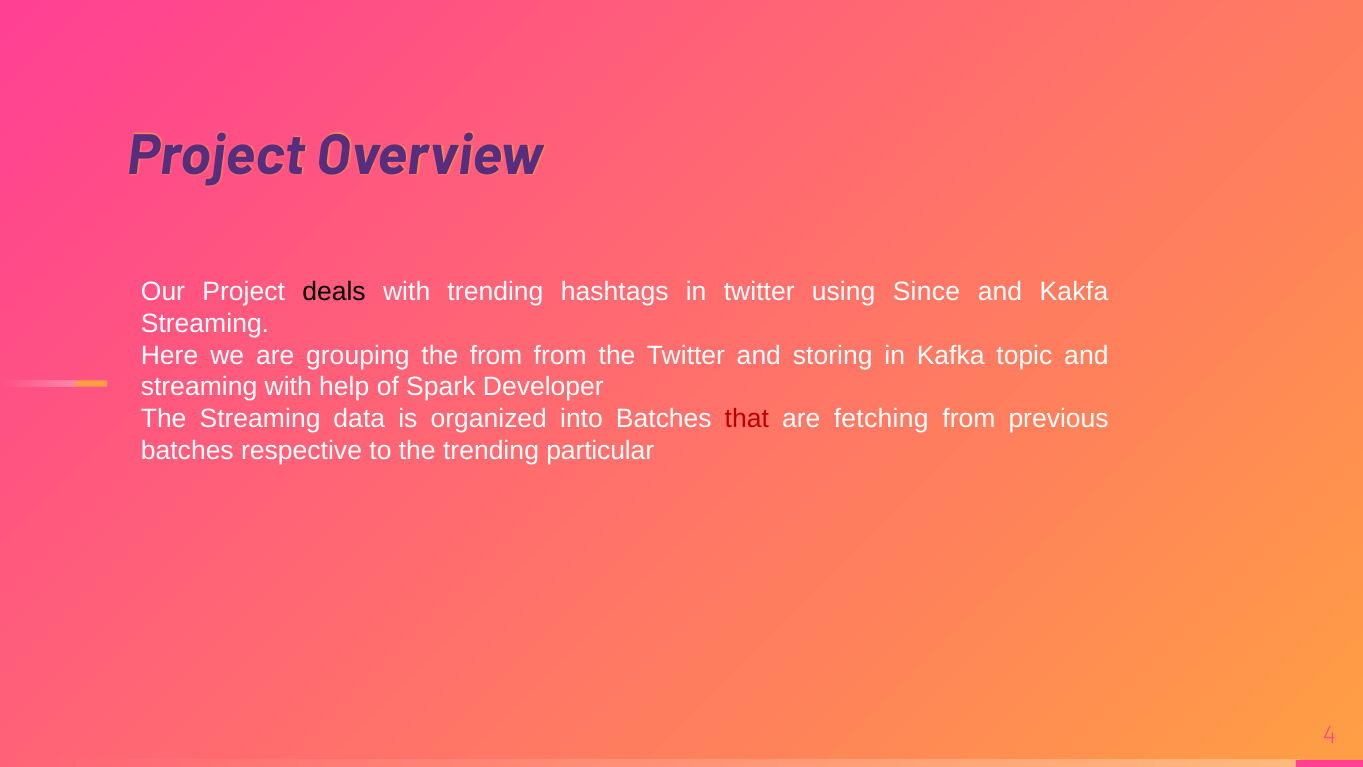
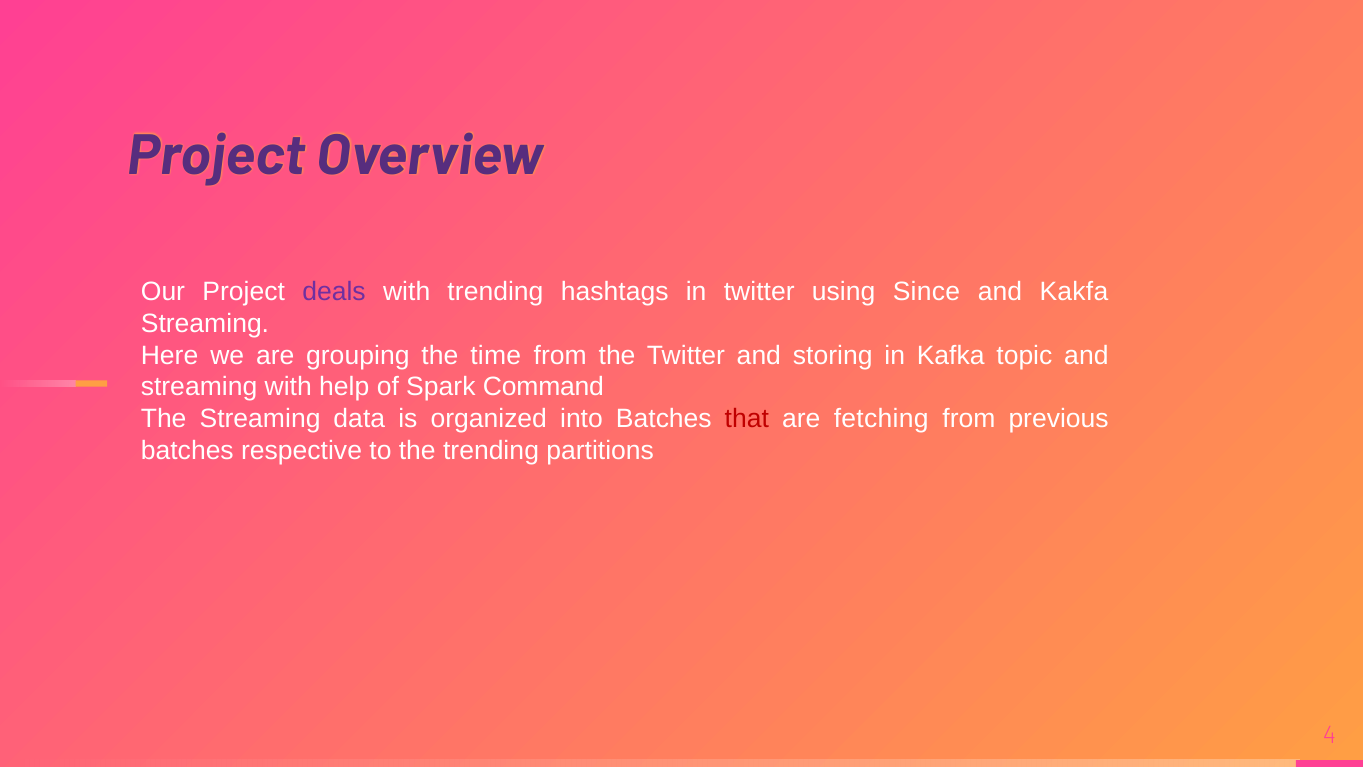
deals colour: black -> purple (334, 291)
the from: from -> time (496, 355)
Developer: Developer -> Command (543, 387)
particular: particular -> partitions (600, 451)
